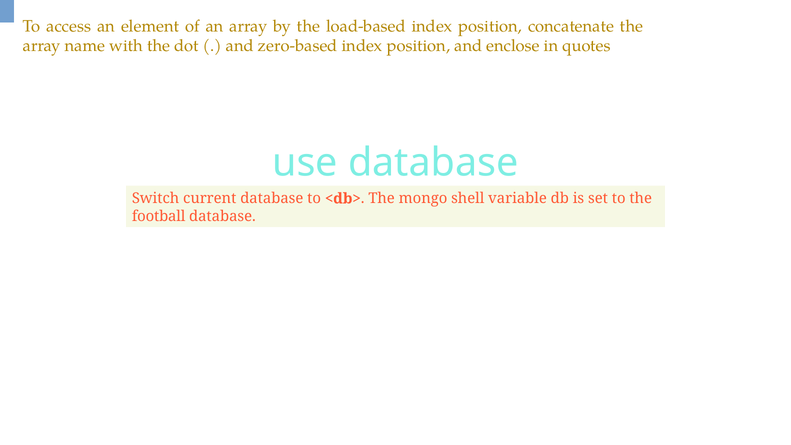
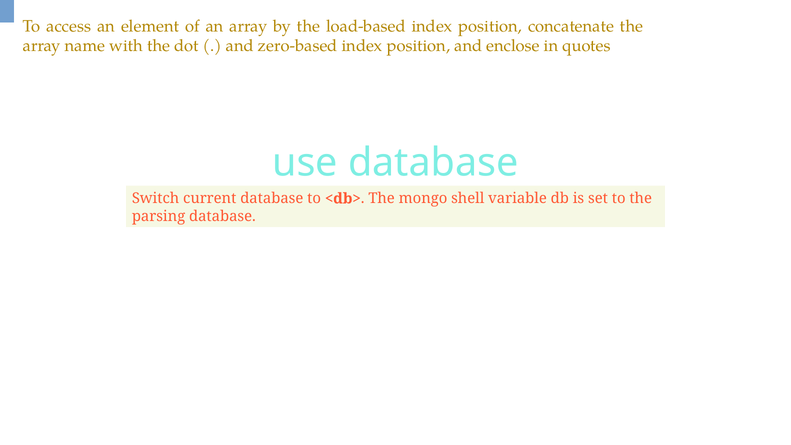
football: football -> parsing (159, 216)
